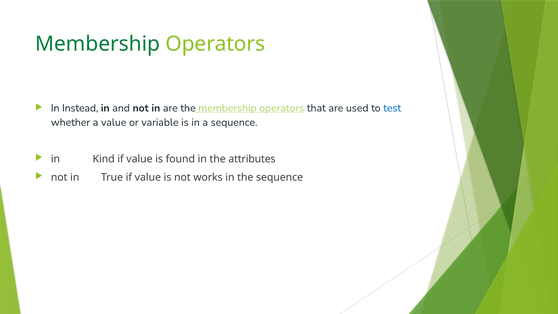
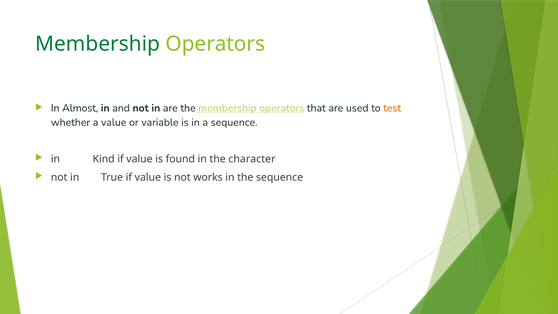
Instead: Instead -> Almost (80, 108)
test colour: blue -> orange (392, 108)
attributes: attributes -> character (252, 159)
